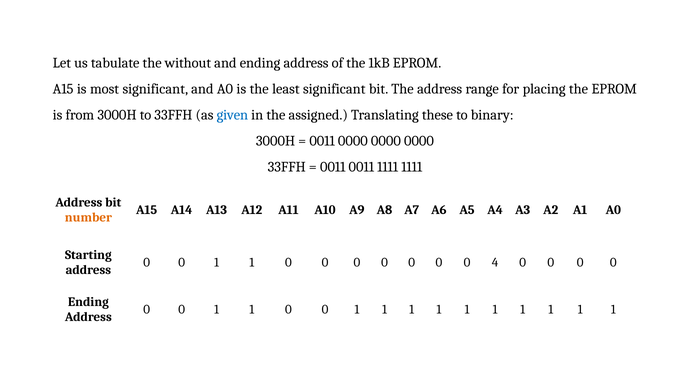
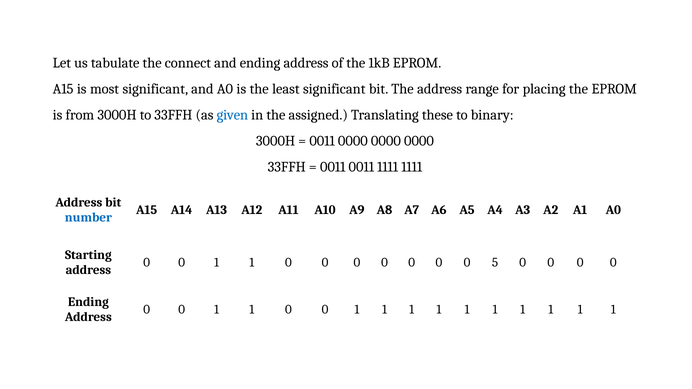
without: without -> connect (188, 63)
number colour: orange -> blue (88, 217)
4: 4 -> 5 (495, 263)
